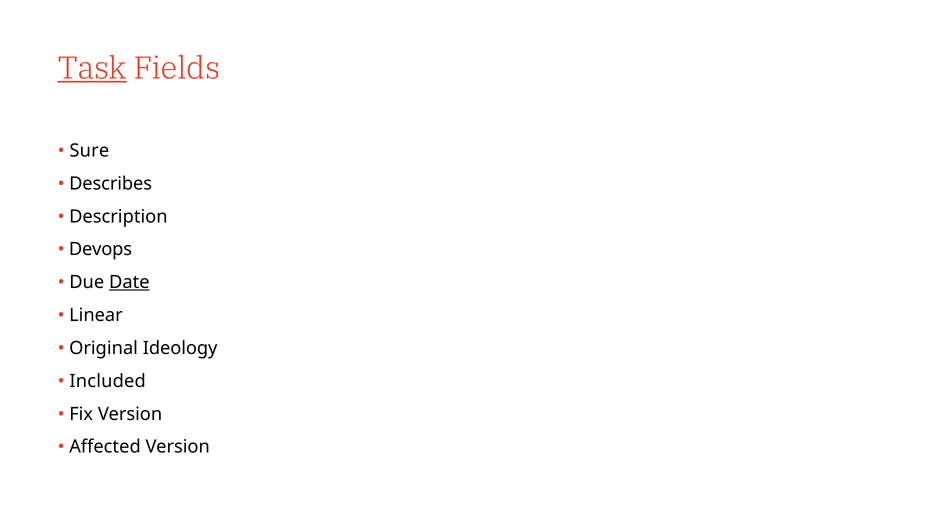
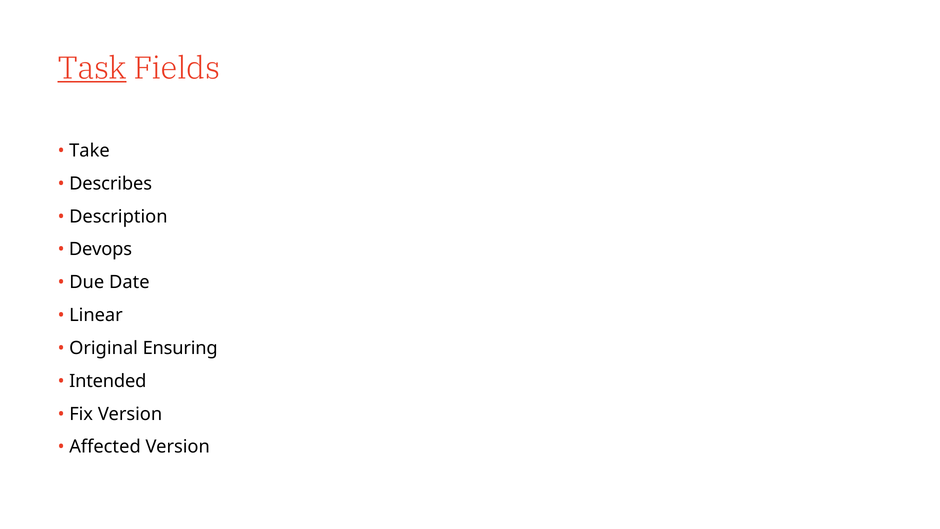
Sure: Sure -> Take (89, 151)
Date underline: present -> none (129, 282)
Ideology: Ideology -> Ensuring (180, 348)
Included: Included -> Intended (108, 381)
